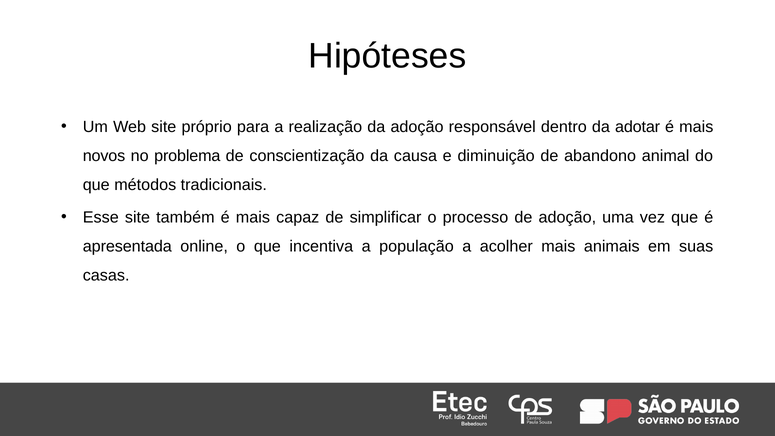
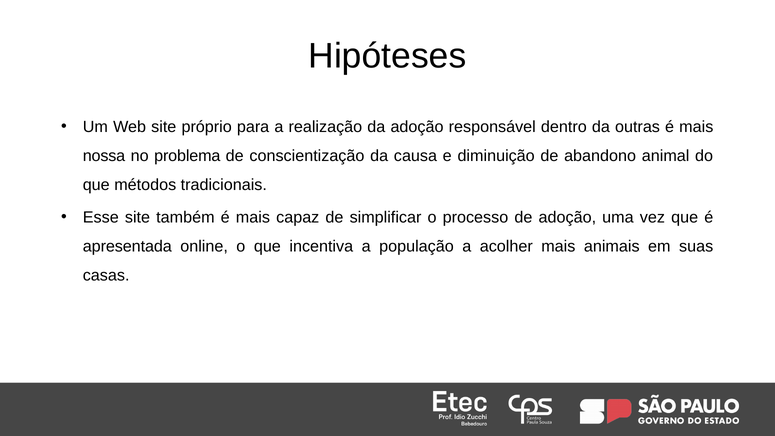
adotar: adotar -> outras (637, 127)
novos: novos -> nossa (104, 156)
